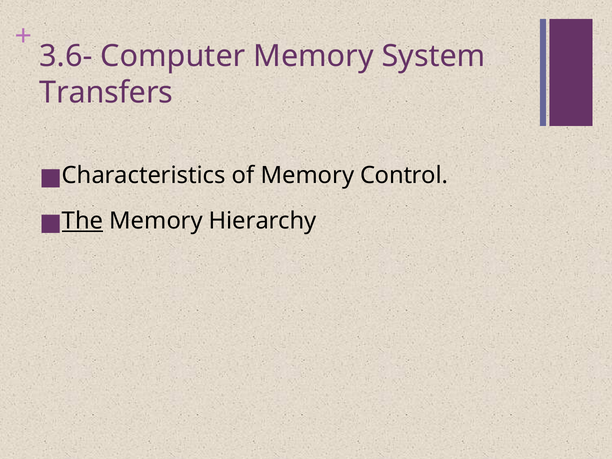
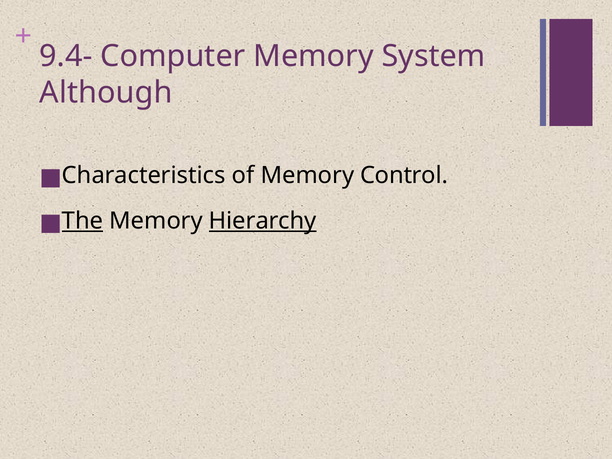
3.6-: 3.6- -> 9.4- (66, 56)
Transfers: Transfers -> Although (106, 93)
Hierarchy underline: none -> present (263, 221)
